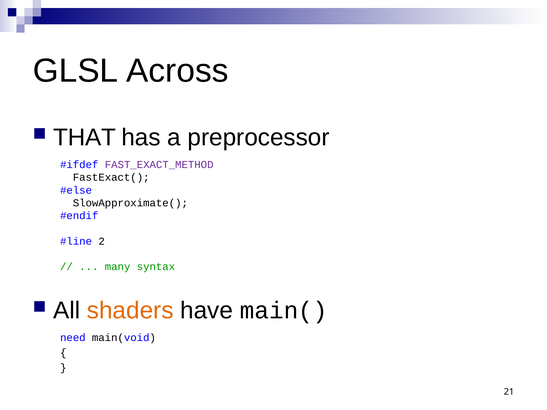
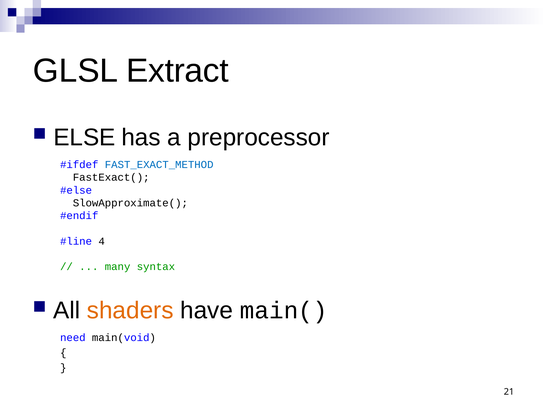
Across: Across -> Extract (177, 71)
THAT: THAT -> ELSE (84, 138)
FAST_EXACT_METHOD colour: purple -> blue (159, 165)
2: 2 -> 4 (102, 241)
